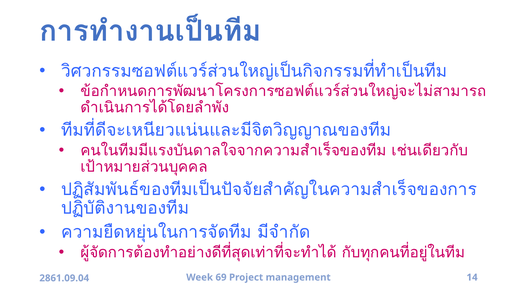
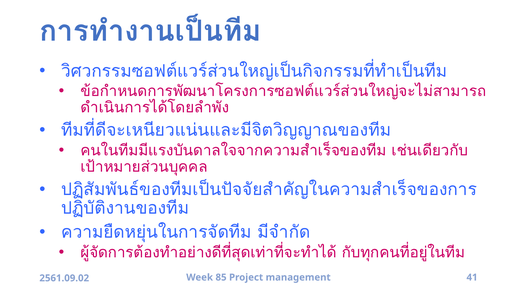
69: 69 -> 85 (221, 277)
14: 14 -> 41 (472, 277)
2861.09.04: 2861.09.04 -> 2561.09.02 (64, 278)
